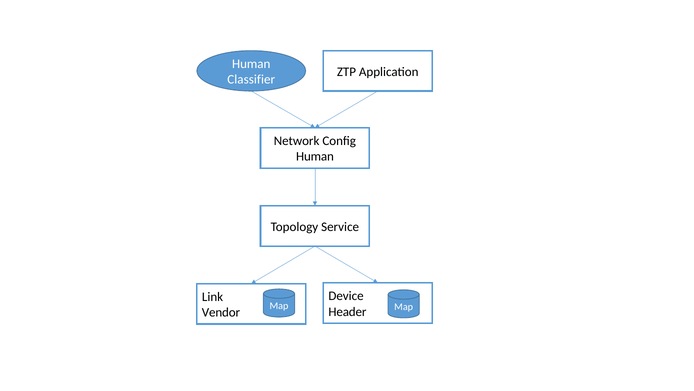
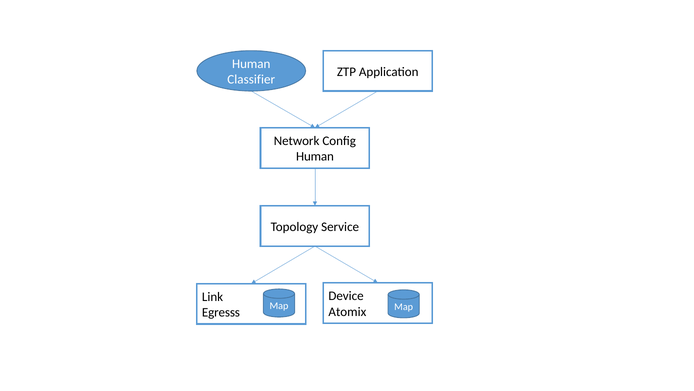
Header: Header -> Atomix (347, 311)
Vendor: Vendor -> Egresss (221, 312)
